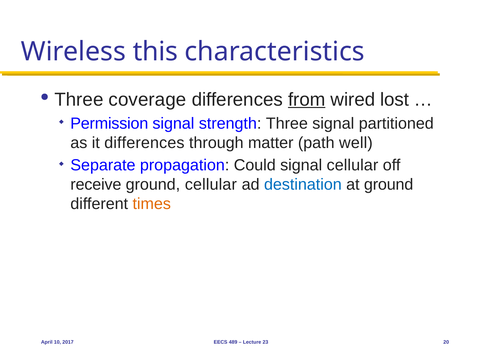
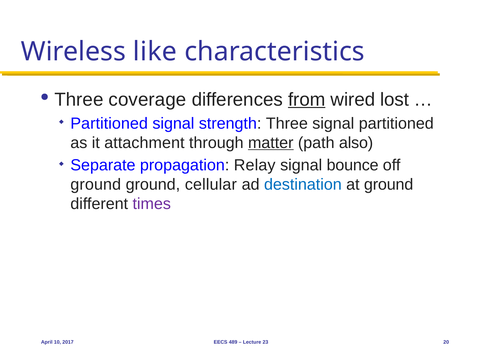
this: this -> like (155, 52)
Permission: Permission -> Partitioned (109, 123)
it differences: differences -> attachment (144, 143)
matter underline: none -> present (271, 143)
well: well -> also (356, 143)
Could: Could -> Relay (255, 165)
signal cellular: cellular -> bounce (353, 165)
receive: receive -> ground (96, 184)
times colour: orange -> purple (152, 204)
